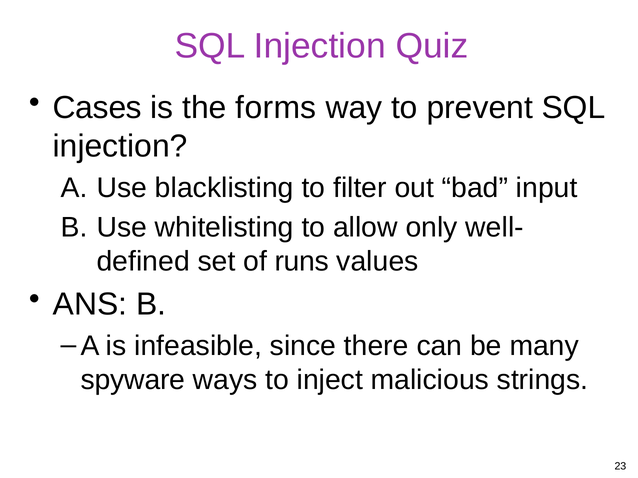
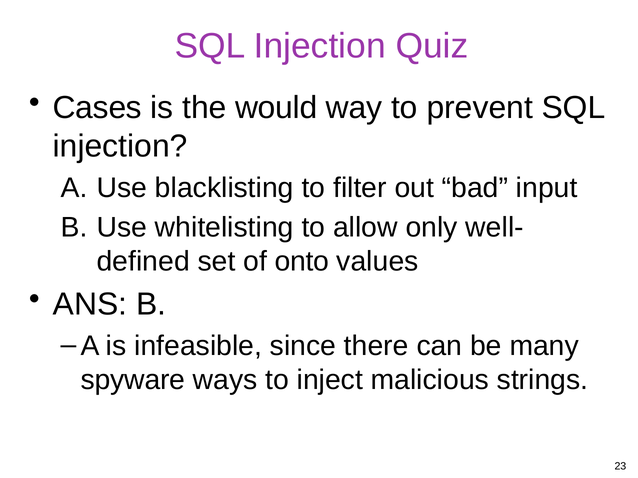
forms: forms -> would (276, 108)
runs: runs -> onto (302, 262)
